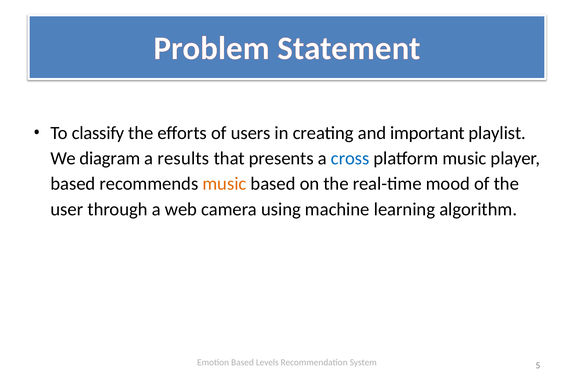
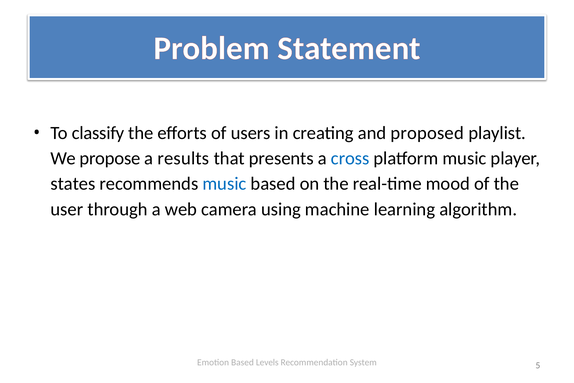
important: important -> proposed (427, 133)
diagram: diagram -> propose (110, 158)
based: based -> states (73, 184)
music colour: orange -> blue (224, 184)
